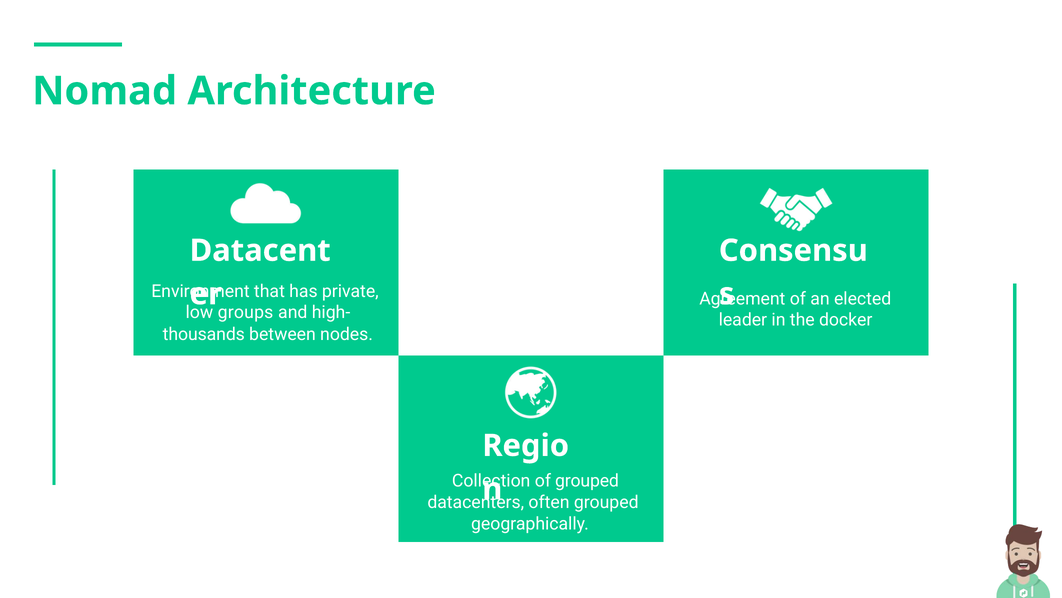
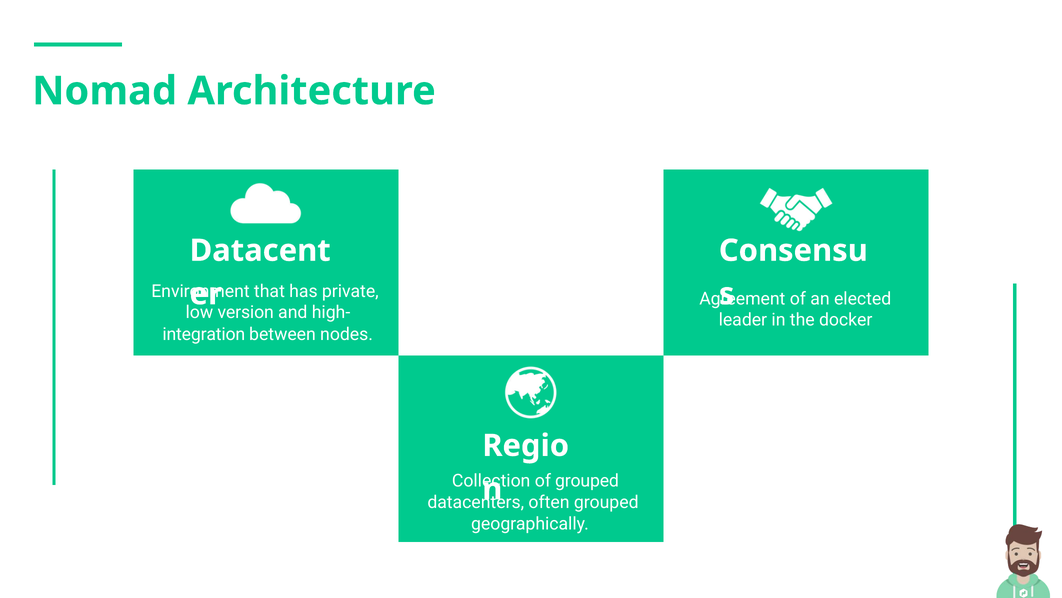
groups: groups -> version (246, 312)
thousands: thousands -> integration (204, 334)
